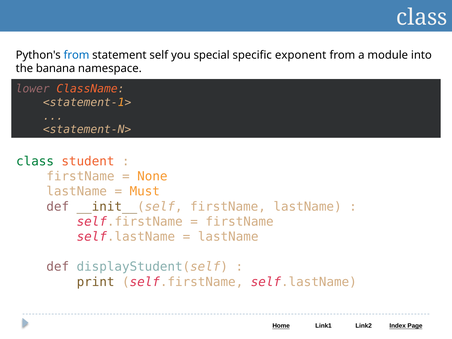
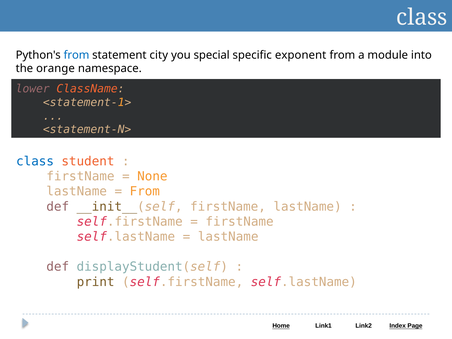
self: self -> city (159, 55)
banana: banana -> orange (55, 69)
class colour: green -> blue (35, 161)
Must: Must -> From (145, 191)
